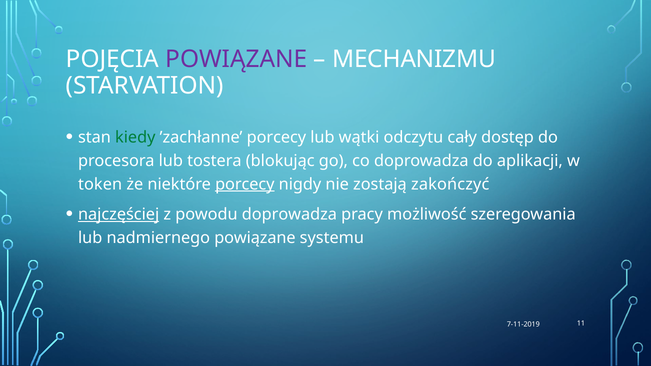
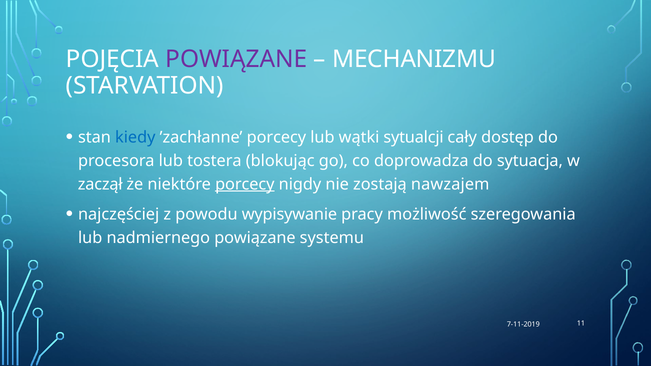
kiedy colour: green -> blue (135, 137)
odczytu: odczytu -> sytualcji (414, 137)
aplikacji: aplikacji -> sytuacja (530, 161)
token: token -> zaczął (100, 184)
zakończyć: zakończyć -> nawzajem (450, 184)
najczęściej underline: present -> none (119, 214)
powodu doprowadza: doprowadza -> wypisywanie (289, 214)
